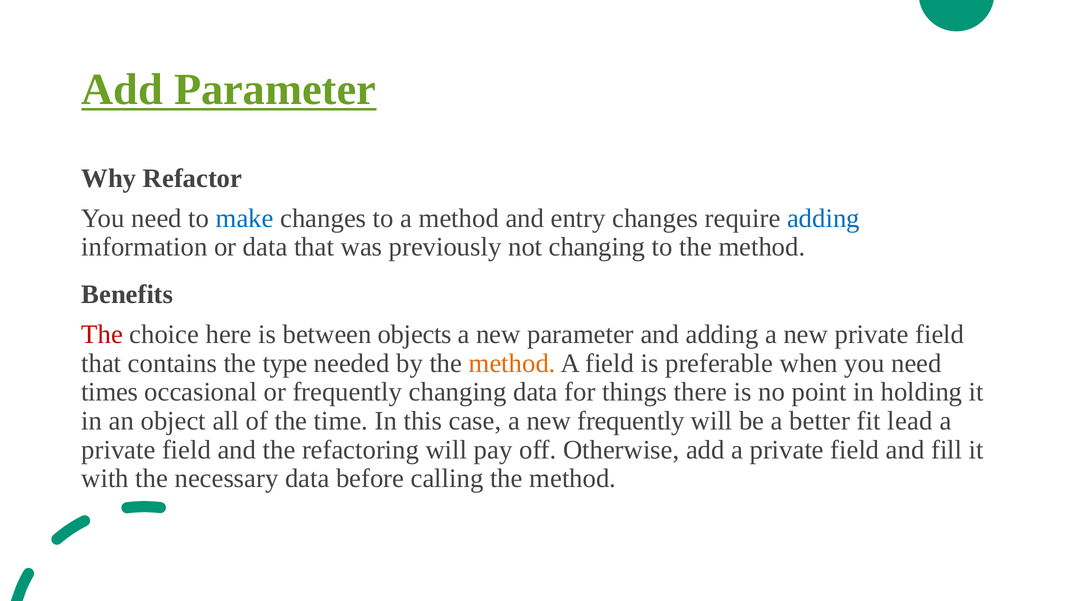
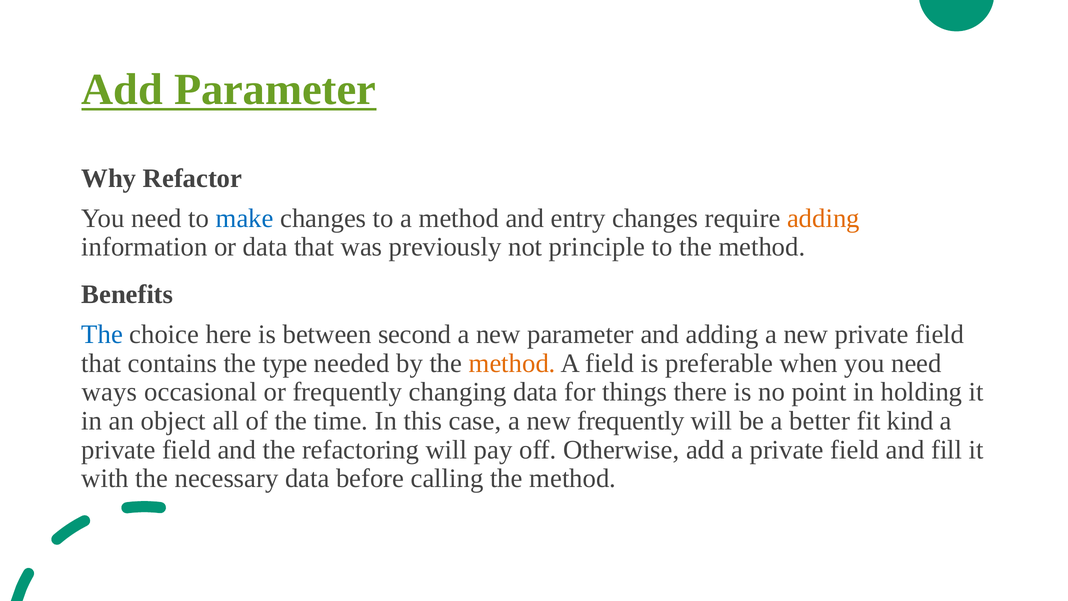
adding colour: blue -> orange (823, 218)
not changing: changing -> principle (597, 247)
The colour: red -> blue (102, 334)
objects: objects -> second (415, 334)
times: times -> ways (109, 392)
lead: lead -> kind (910, 421)
